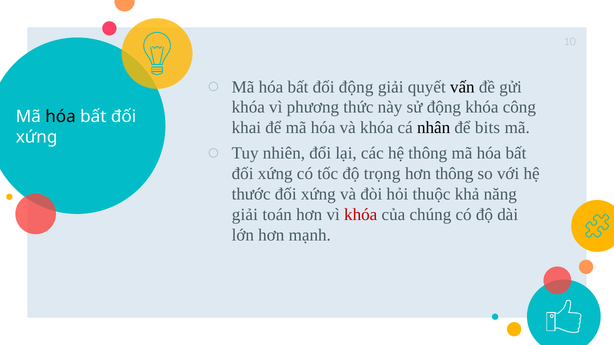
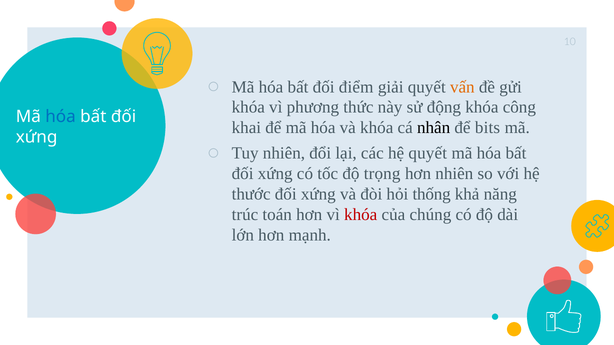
đối động: động -> điểm (356, 87)
vấn colour: black -> orange (462, 87)
hóa colour: black -> blue (61, 117)
hệ thông: thông -> quyết (428, 154)
hơn thông: thông -> nhiên (454, 174)
thuộc: thuộc -> thống (432, 194)
giải: giải -> trúc (245, 215)
